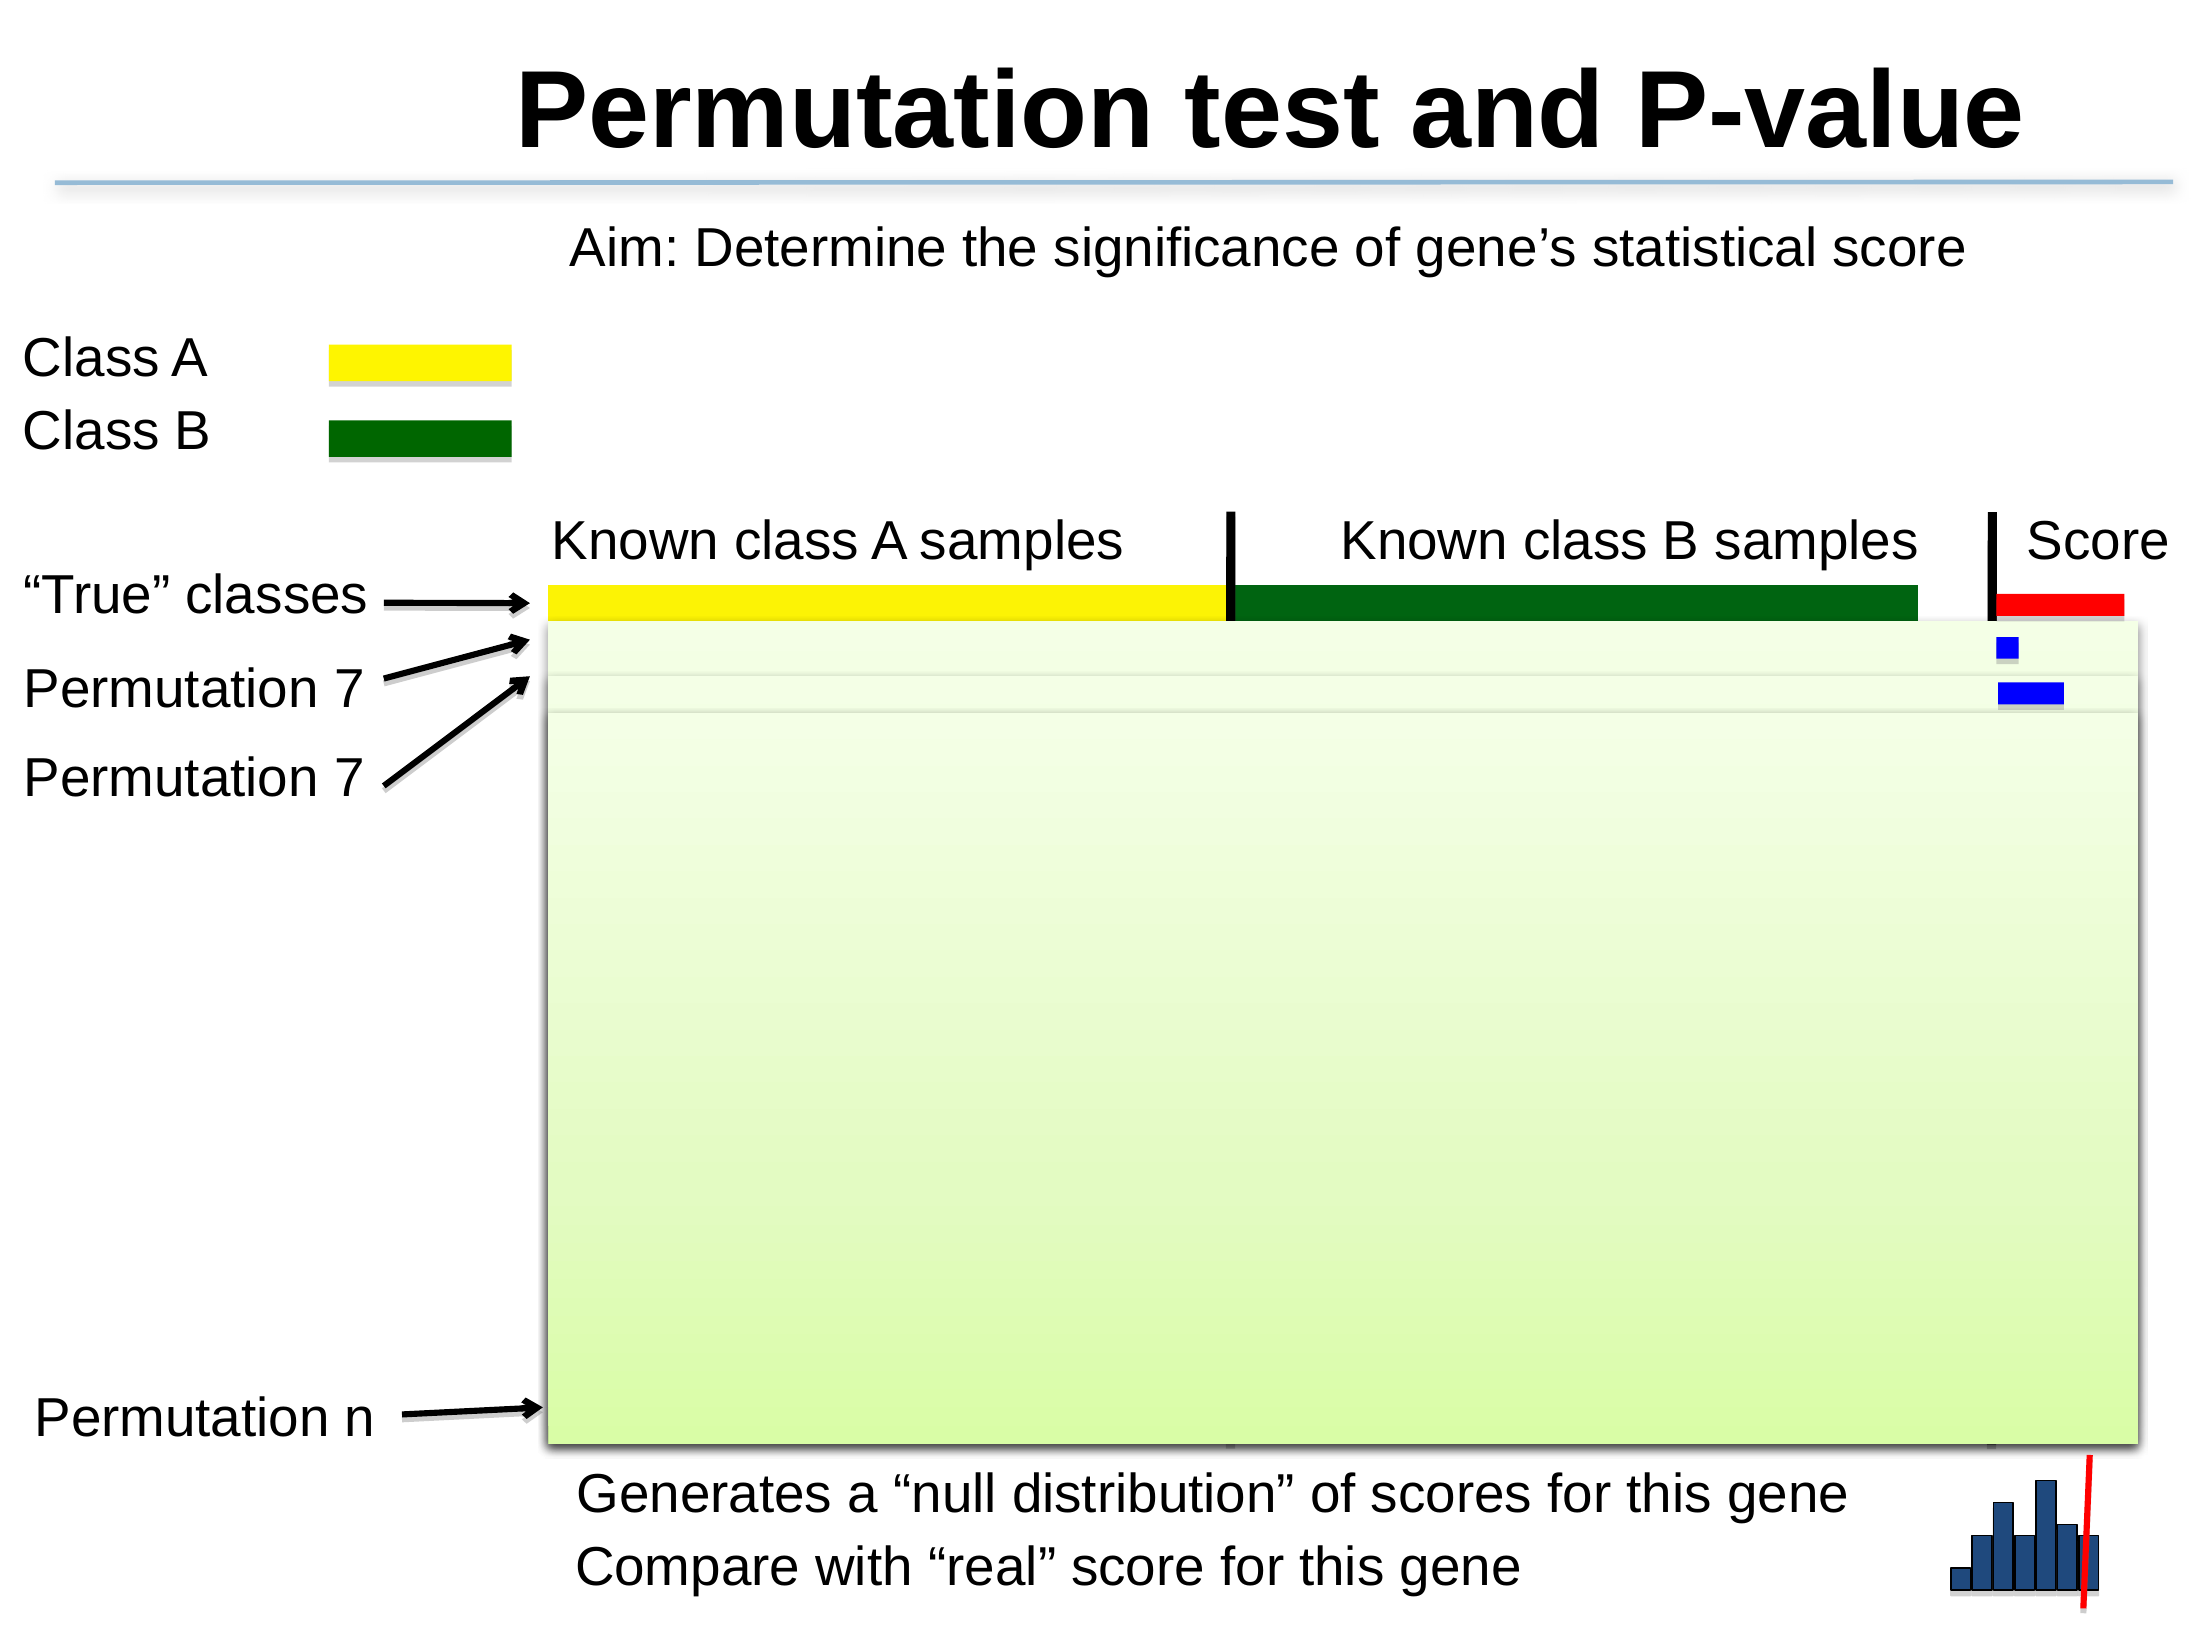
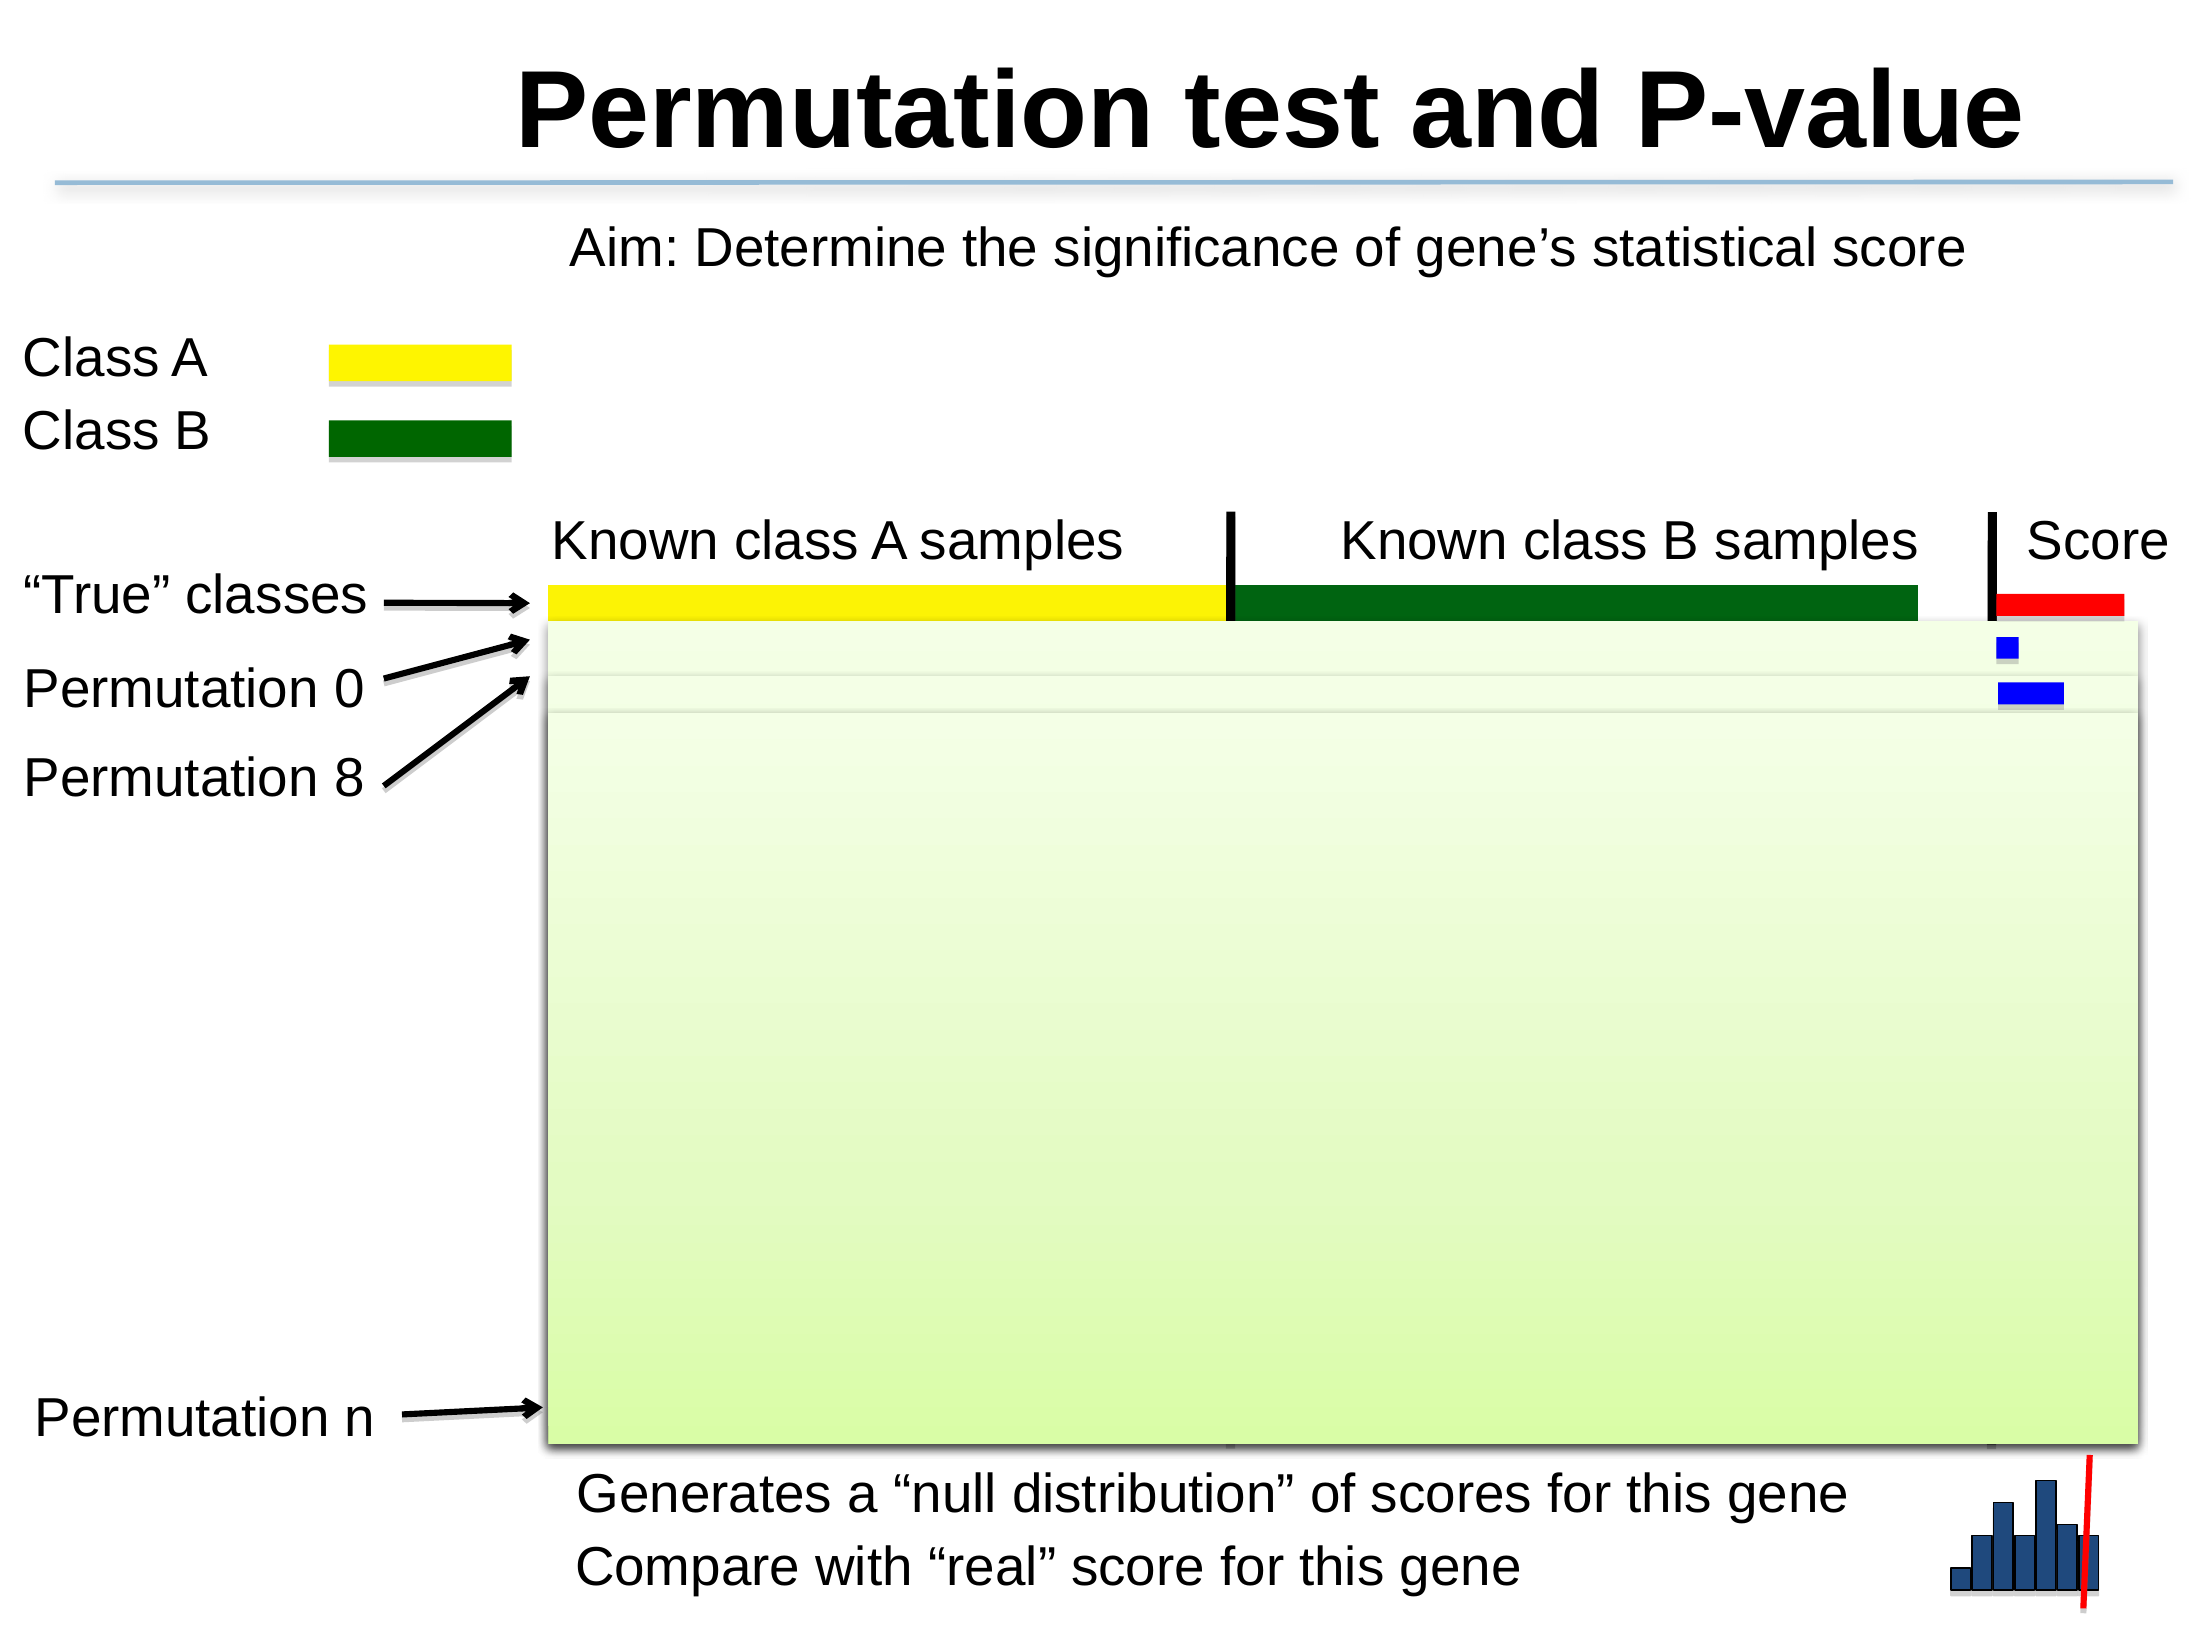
7: 7 -> 0 (349, 690)
7: 7 -> 8 (349, 778)
